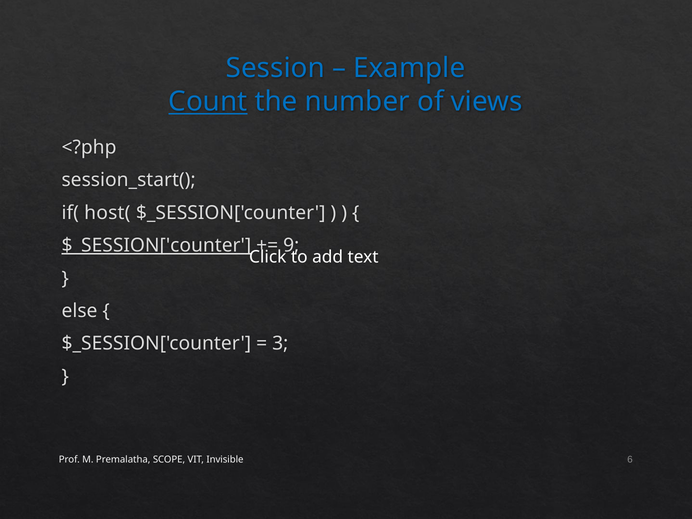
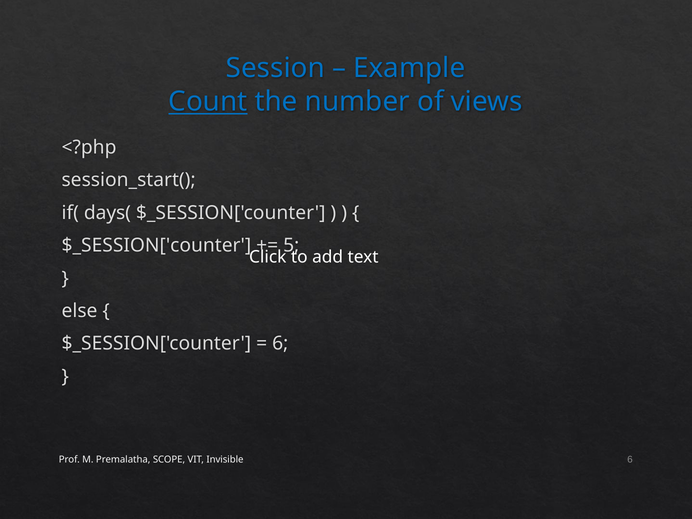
host(: host( -> days( (107, 213)
$_SESSION['counter underline: present -> none (156, 246)
9: 9 -> 5 (291, 246)
3: 3 -> 6 (280, 344)
